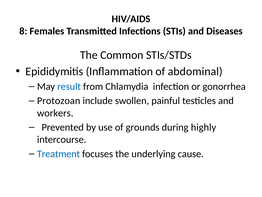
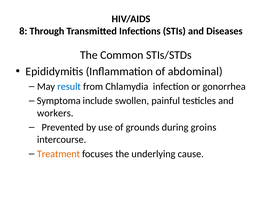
Females: Females -> Through (47, 31)
Protozoan: Protozoan -> Symptoma (59, 101)
highly: highly -> groins (204, 127)
Treatment colour: blue -> orange (58, 153)
